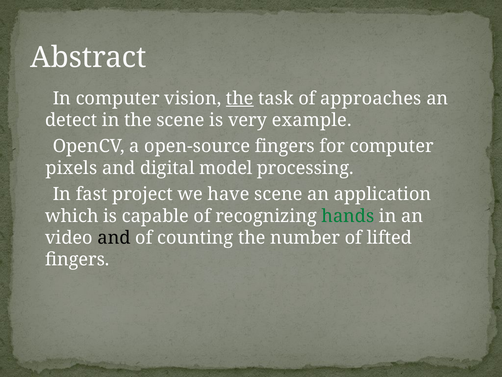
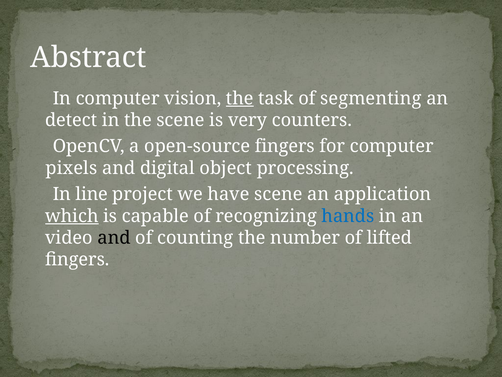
approaches: approaches -> segmenting (371, 98)
example: example -> counters (312, 120)
model: model -> object (226, 168)
fast: fast -> line (92, 194)
which underline: none -> present (72, 216)
hands colour: green -> blue (348, 216)
